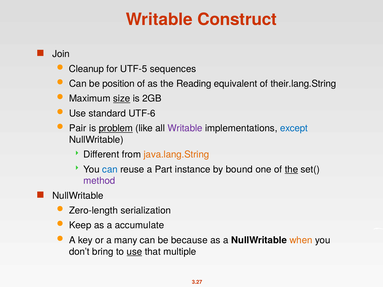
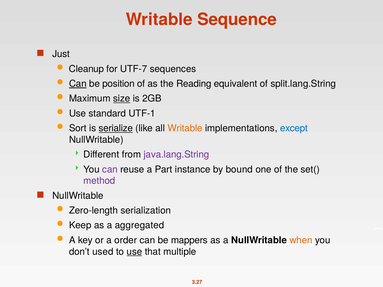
Construct: Construct -> Sequence (237, 19)
Join: Join -> Just (61, 54)
UTF-5: UTF-5 -> UTF-7 (134, 69)
Can underline: none -> present (78, 84)
their.lang.String: their.lang.String -> split.lang.String (303, 84)
UTF-6: UTF-6 -> UTF-1 (142, 113)
Pair: Pair -> Sort (78, 128)
problem: problem -> serialize (116, 128)
Writable colour: purple -> orange (185, 128)
java.lang.String colour: orange -> purple (176, 155)
can colour: blue -> purple (110, 169)
the underline: present -> none (291, 169)
accumulate: accumulate -> aggregated (139, 225)
many: many -> order (126, 240)
because: because -> mappers (189, 240)
bring: bring -> used (103, 252)
